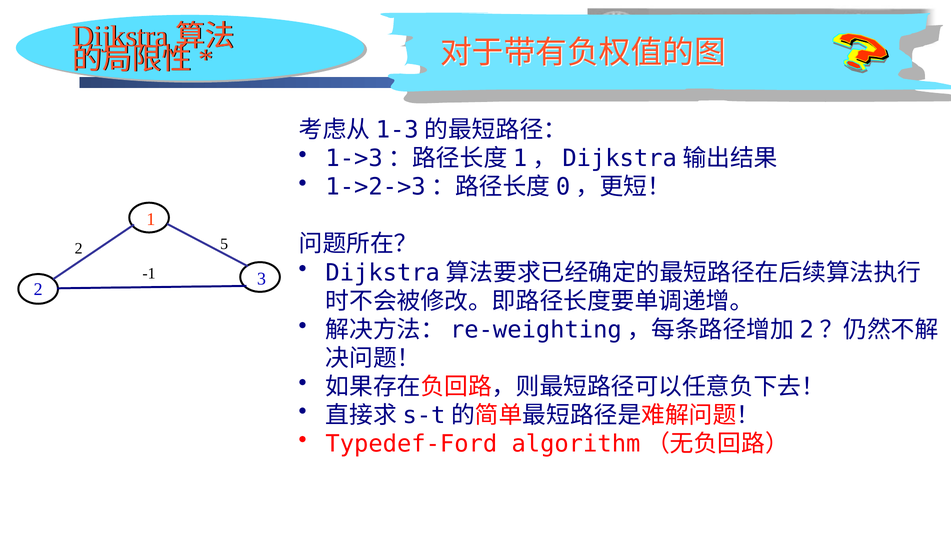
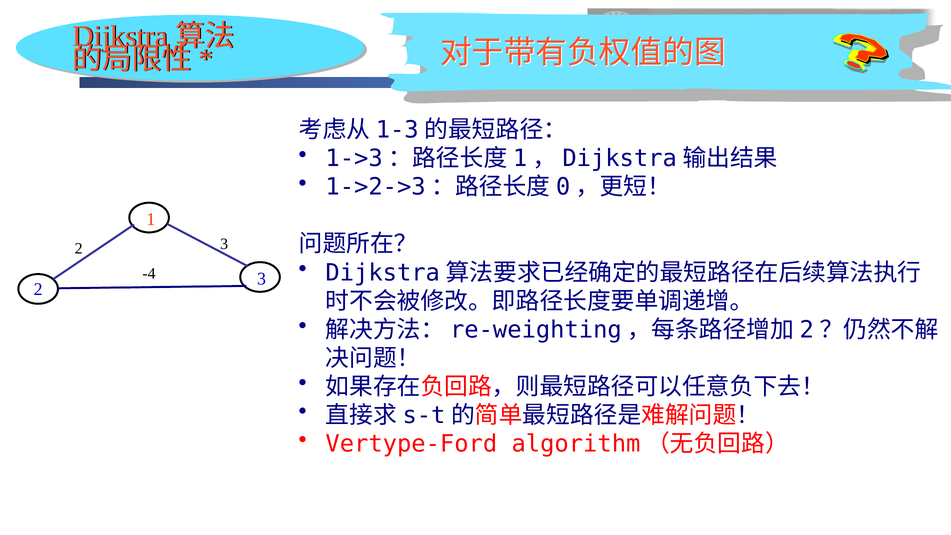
2 5: 5 -> 3 (224, 244)
-1: -1 -> -4 (149, 274)
Typedef-Ford: Typedef-Ford -> Vertype-Ford (411, 444)
